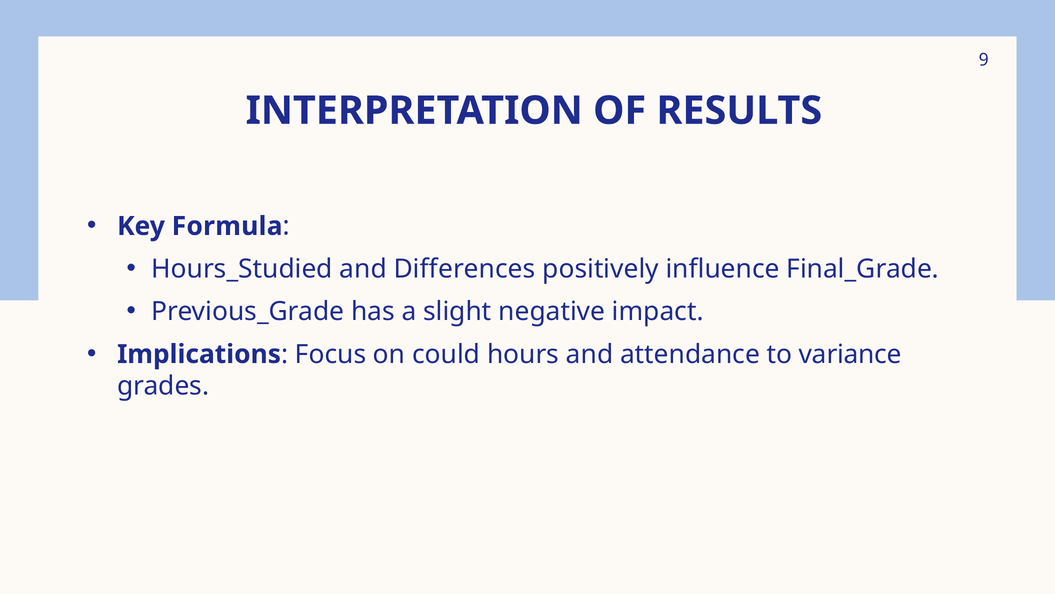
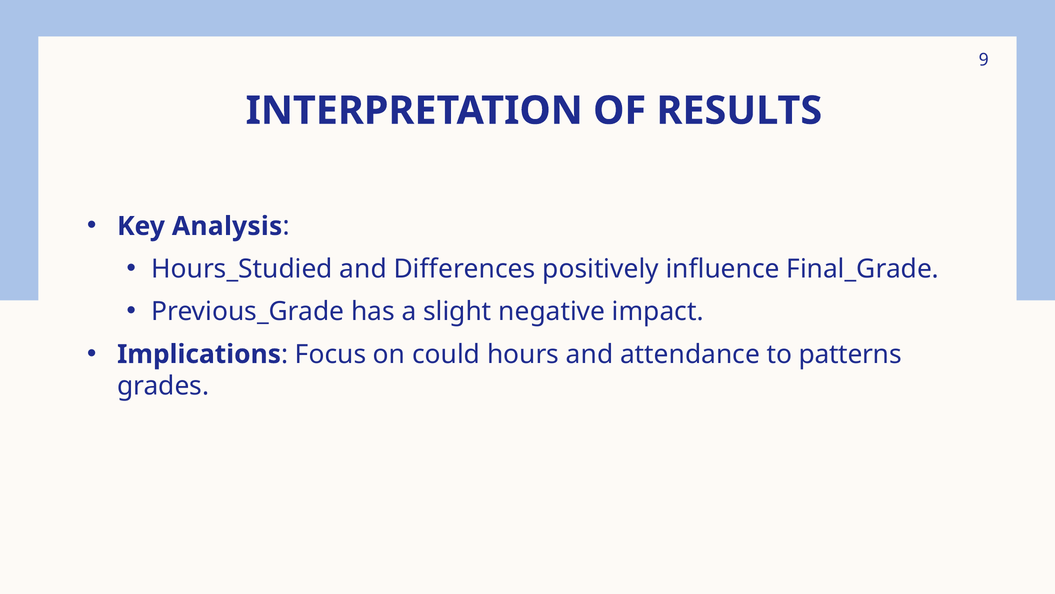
Formula: Formula -> Analysis (227, 226)
variance: variance -> patterns (850, 354)
